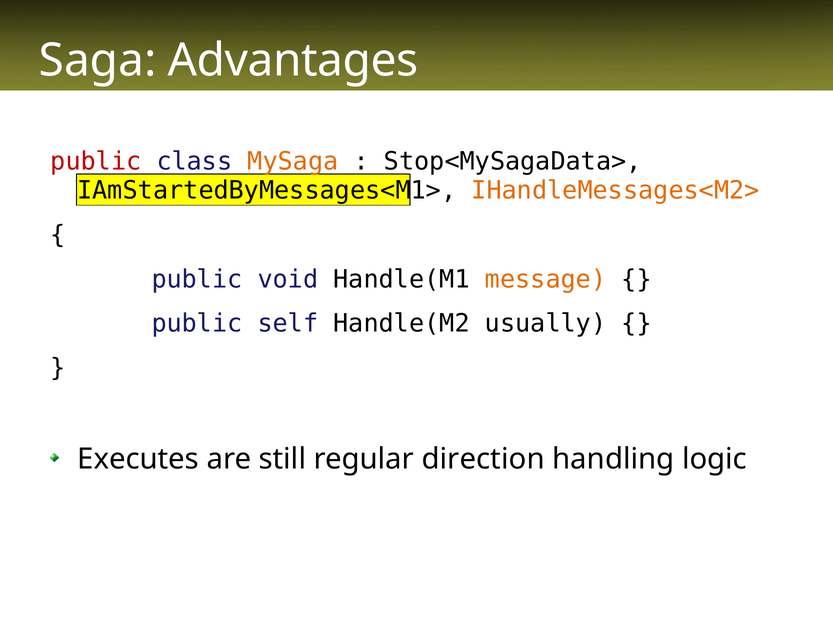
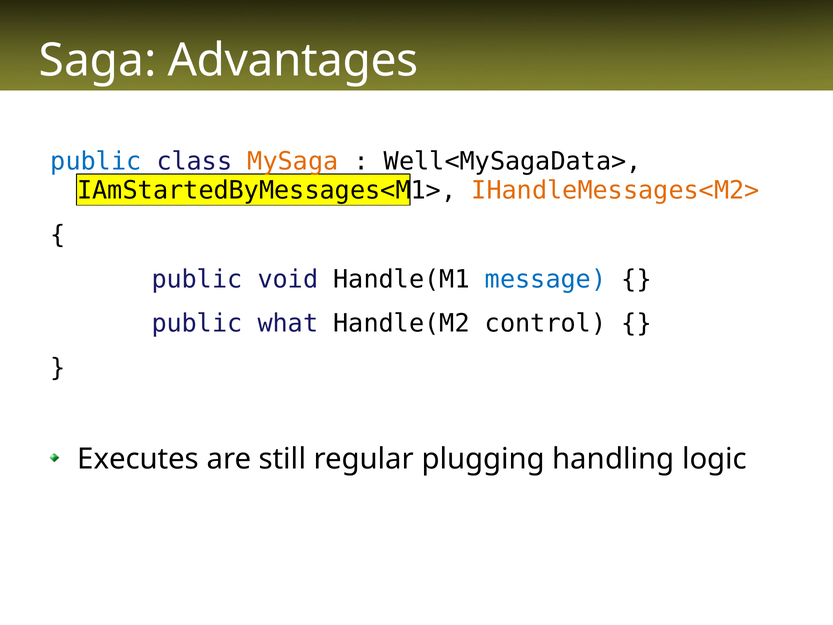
public colour: red -> blue (96, 161)
Stop<MySagaData>: Stop<MySagaData> -> Well<MySagaData> (513, 161)
message colour: orange -> blue (546, 279)
self: self -> what (288, 323)
usually: usually -> control (546, 323)
direction: direction -> plugging (483, 459)
